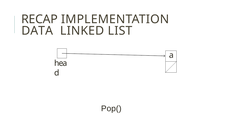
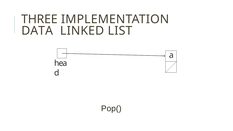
RECAP: RECAP -> THREE (39, 19)
